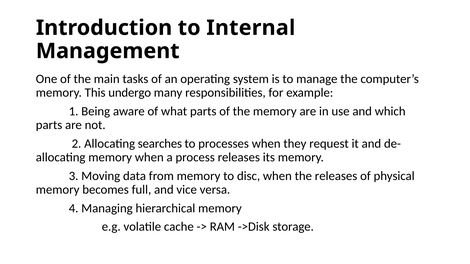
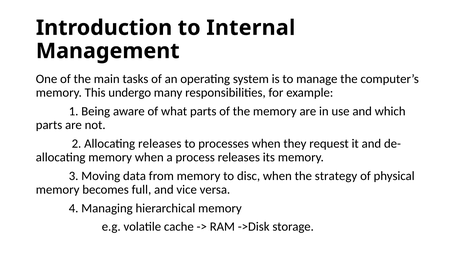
Allocating searches: searches -> releases (160, 144)
the releases: releases -> strategy (336, 176)
